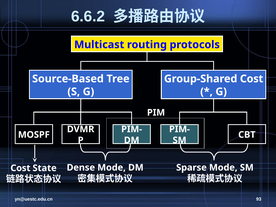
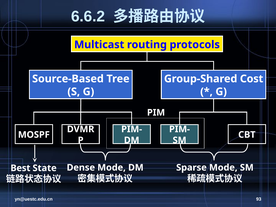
Cost: Cost -> Best (20, 168)
